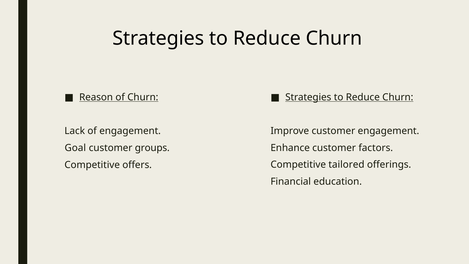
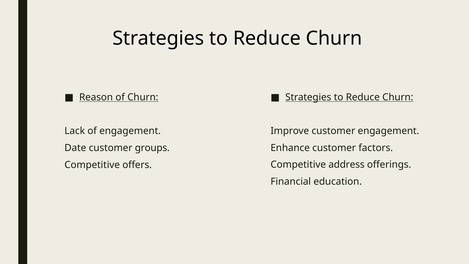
Goal: Goal -> Date (75, 148)
tailored: tailored -> address (347, 165)
